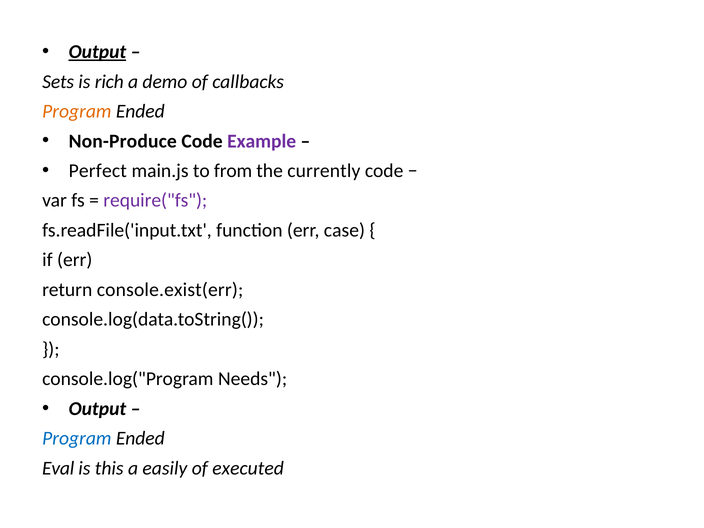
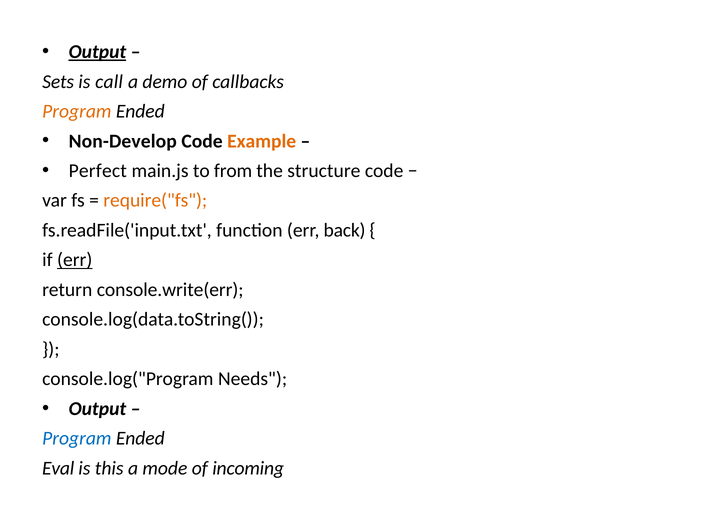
rich: rich -> call (109, 82)
Non-Produce: Non-Produce -> Non-Develop (123, 141)
Example colour: purple -> orange (262, 141)
currently: currently -> structure (324, 171)
require("fs colour: purple -> orange (155, 201)
case: case -> back (345, 230)
err underline: none -> present (75, 260)
console.exist(err: console.exist(err -> console.write(err (170, 290)
easily: easily -> mode (165, 468)
executed: executed -> incoming (248, 468)
